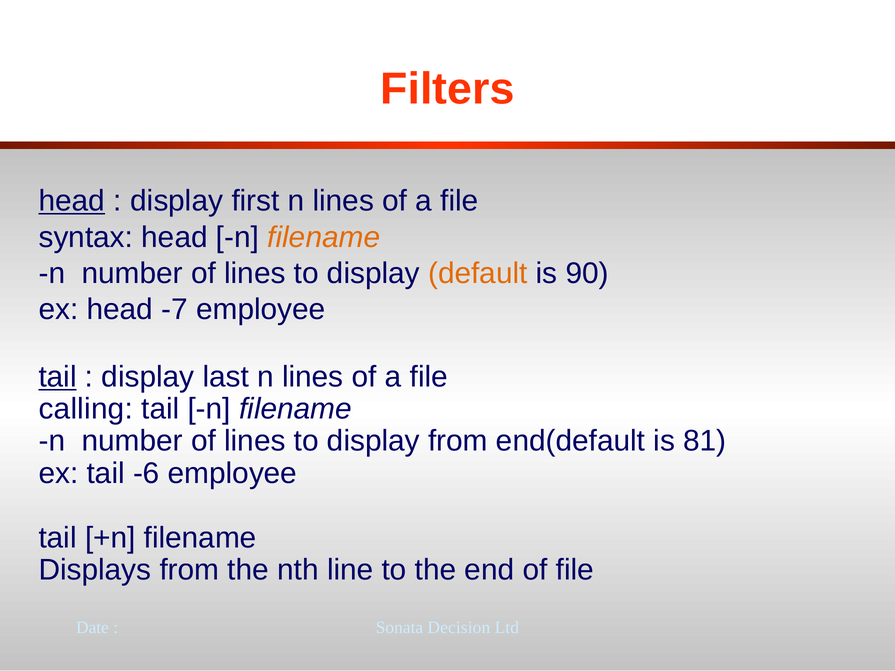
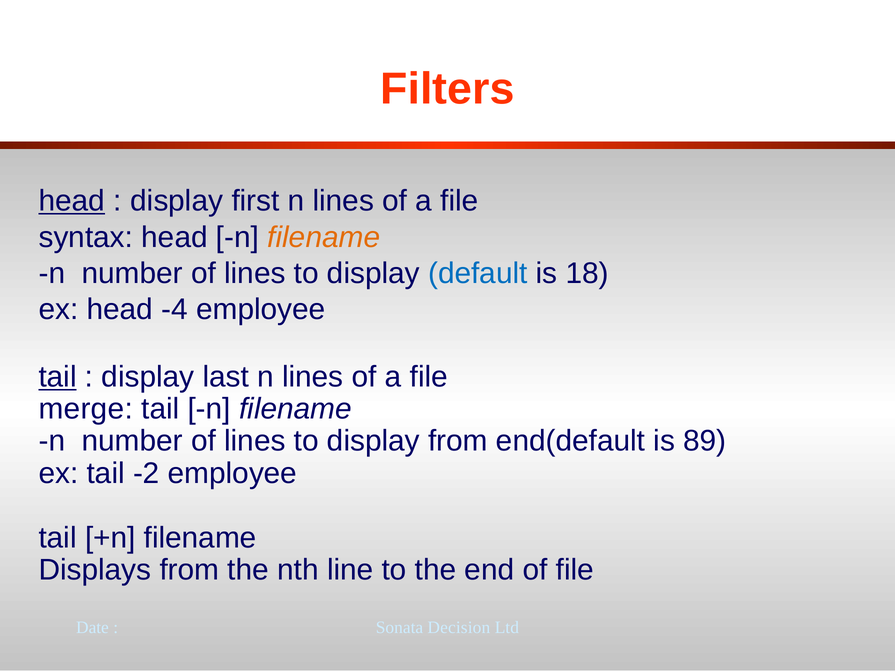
default colour: orange -> blue (478, 273)
90: 90 -> 18 (587, 273)
-7: -7 -> -4 (175, 309)
calling: calling -> merge (86, 409)
81: 81 -> 89 (705, 441)
-6: -6 -> -2 (146, 473)
